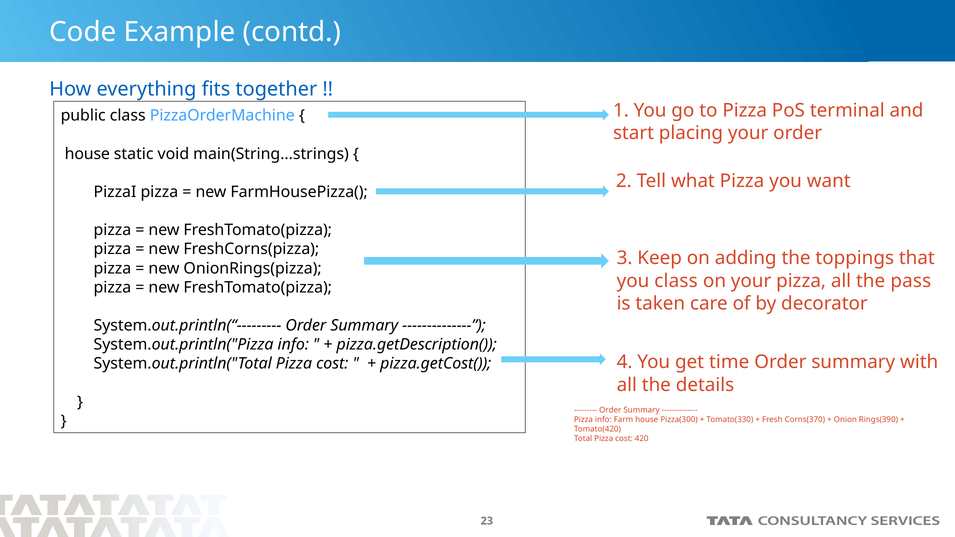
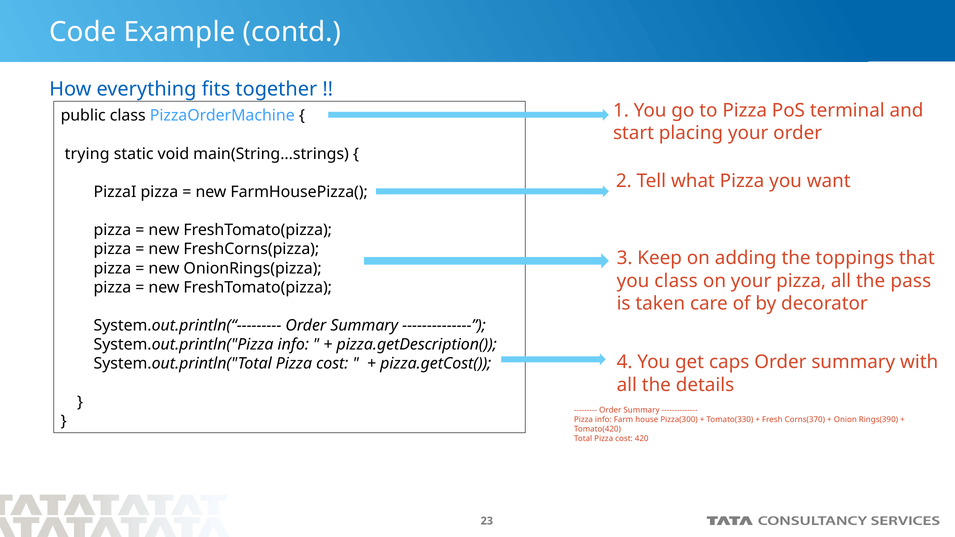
house: house -> trying (87, 154)
time: time -> caps (729, 362)
